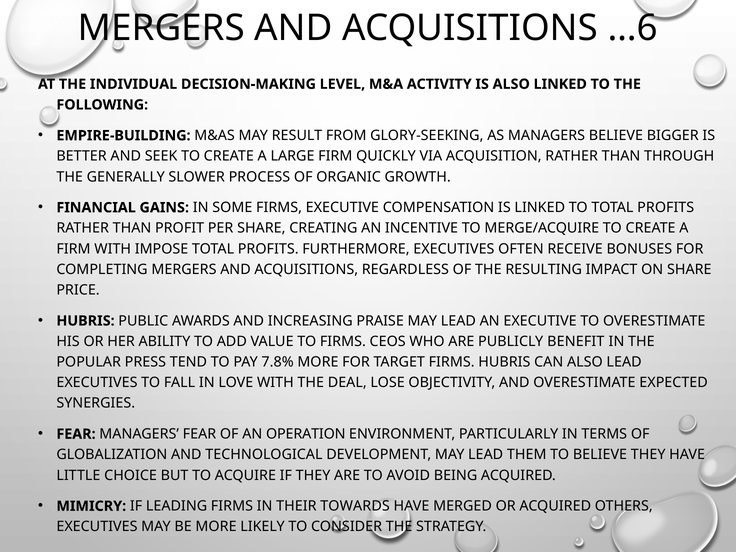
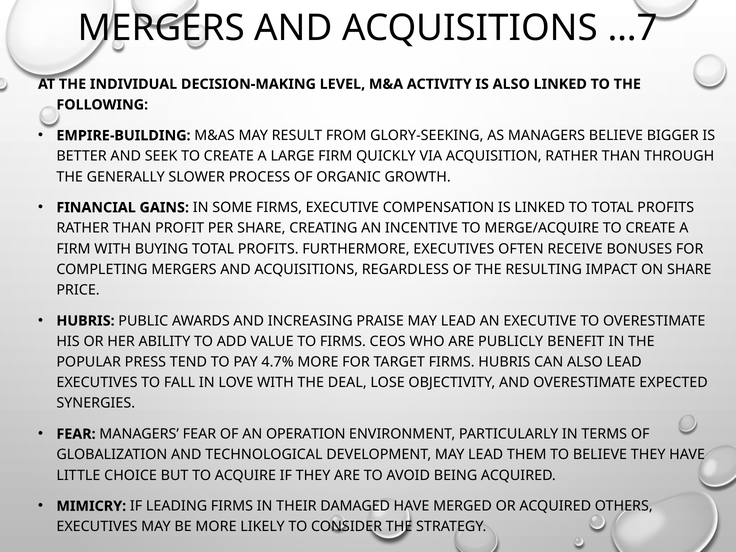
…6: …6 -> …7 (633, 28)
IMPOSE: IMPOSE -> BUYING (162, 249)
7.8%: 7.8% -> 4.7% (278, 362)
TOWARDS: TOWARDS -> DAMAGED (355, 506)
